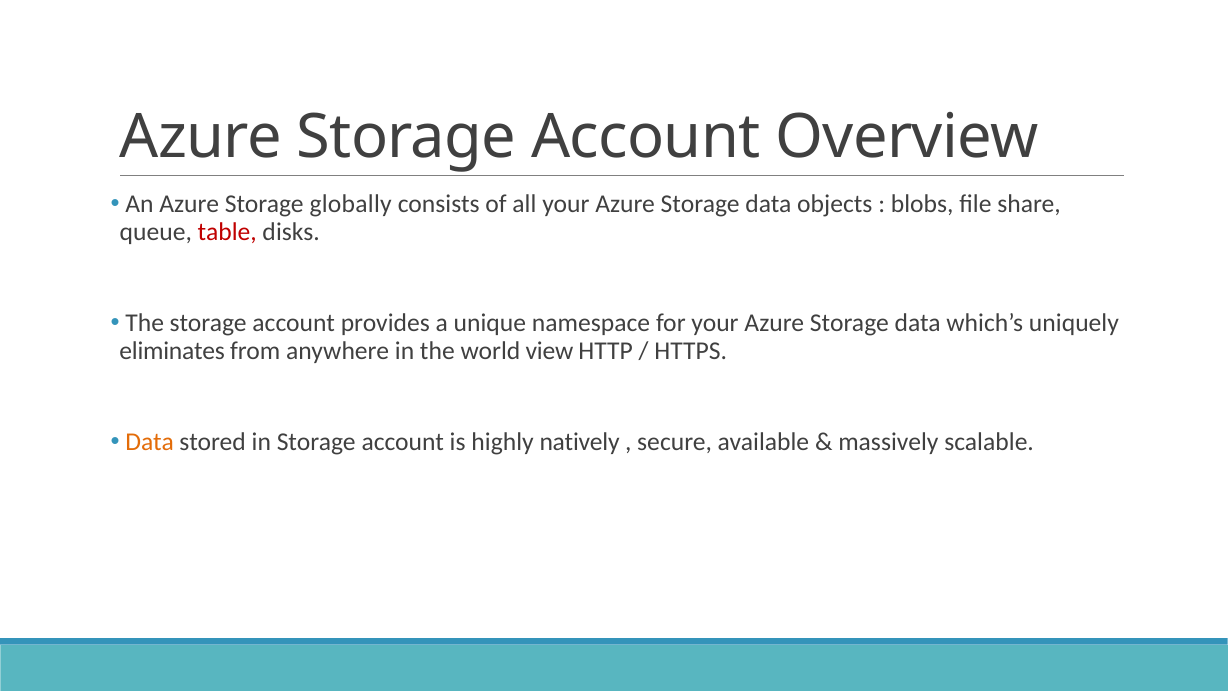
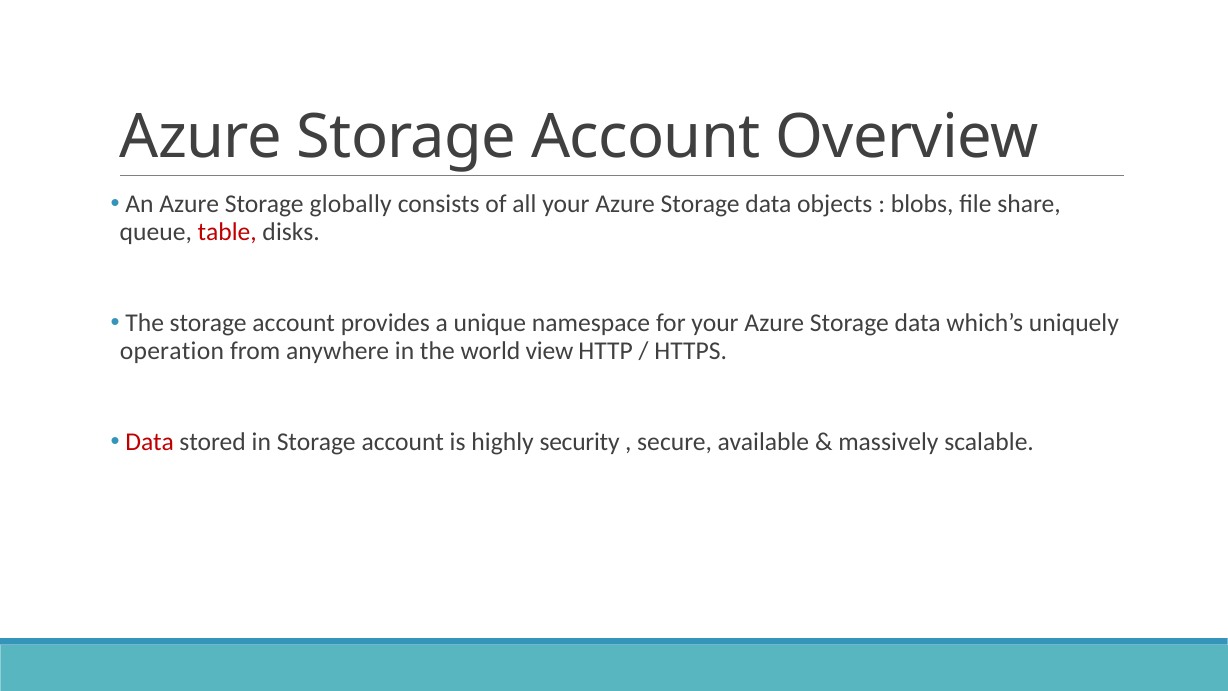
eliminates: eliminates -> operation (172, 351)
Data colour: orange -> red (150, 442)
natively: natively -> security (580, 442)
